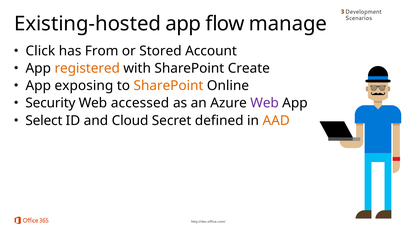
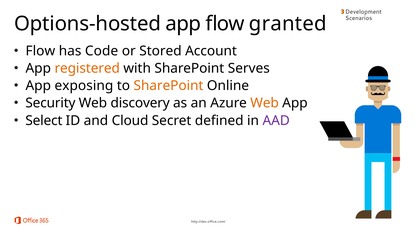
Existing-hosted: Existing-hosted -> Options-hosted (88, 24)
manage: manage -> granted (288, 24)
Click: Click -> Flow (40, 51)
From: From -> Code (102, 51)
Create: Create -> Serves (249, 68)
accessed: accessed -> discovery (140, 103)
Web colour: purple -> orange (265, 103)
AAD colour: orange -> purple (276, 121)
